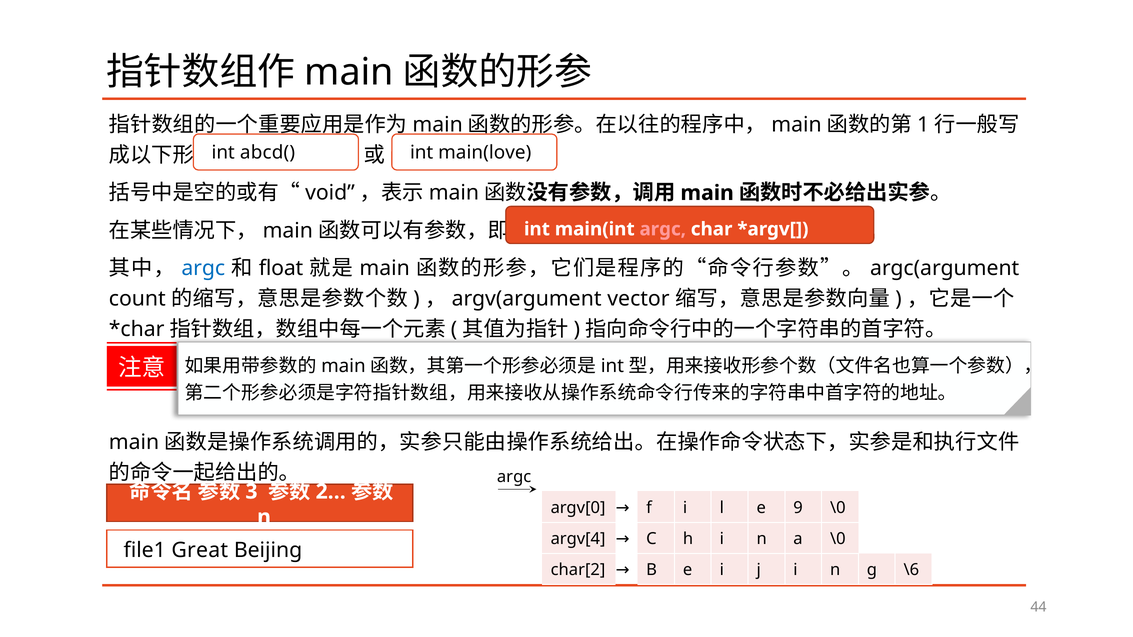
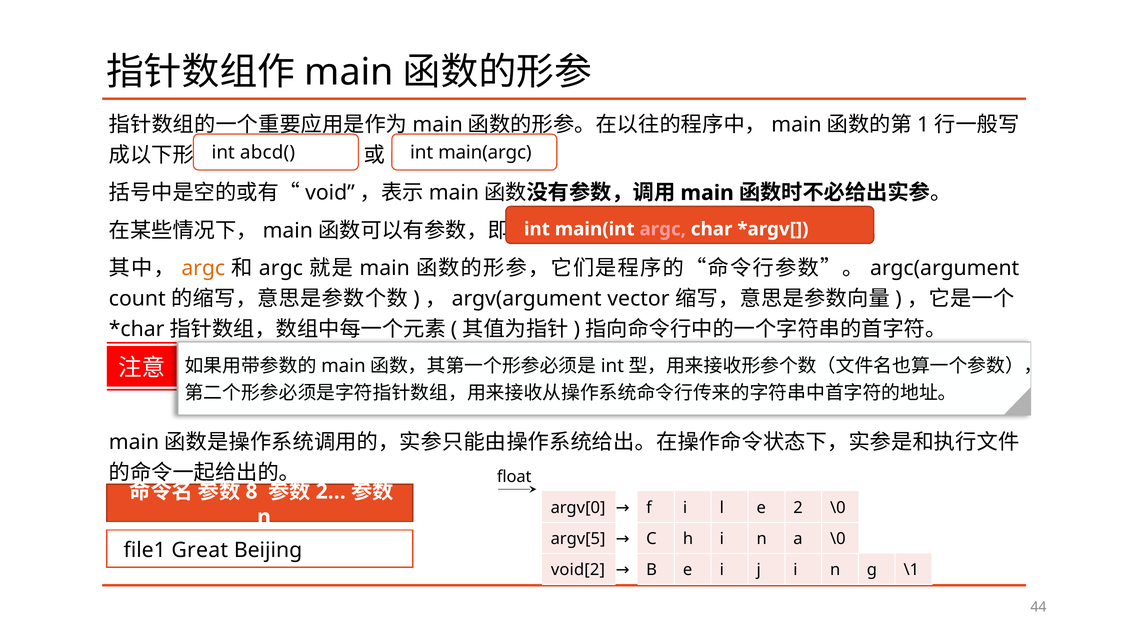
main(love: main(love -> main(argc (485, 153)
argc colour: blue -> orange (203, 268)
float: float -> argc (281, 268)
argc: argc -> float (514, 477)
3: 3 -> 8 (251, 492)
9: 9 -> 2 (798, 508)
argv[4: argv[4 -> argv[5 (578, 539)
char[2: char[2 -> void[2 (578, 570)
\6: \6 -> \1 (911, 570)
